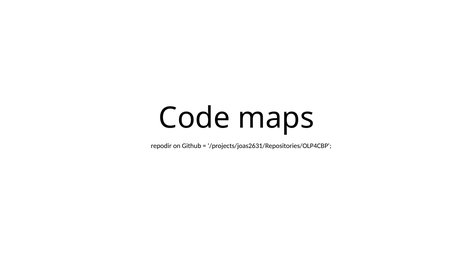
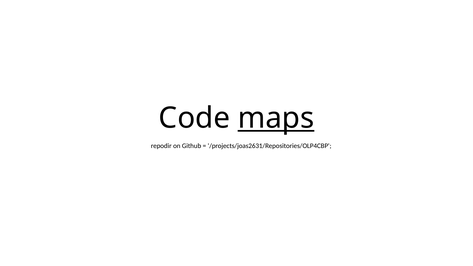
maps underline: none -> present (276, 118)
